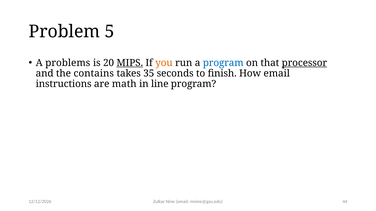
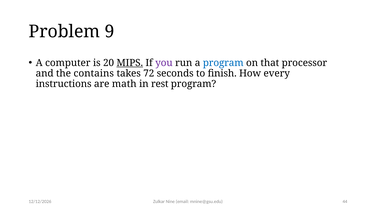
5: 5 -> 9 (110, 32)
problems: problems -> computer (68, 63)
you colour: orange -> purple (164, 63)
processor underline: present -> none (304, 63)
35: 35 -> 72 (149, 74)
How email: email -> every (277, 74)
line: line -> rest (160, 84)
